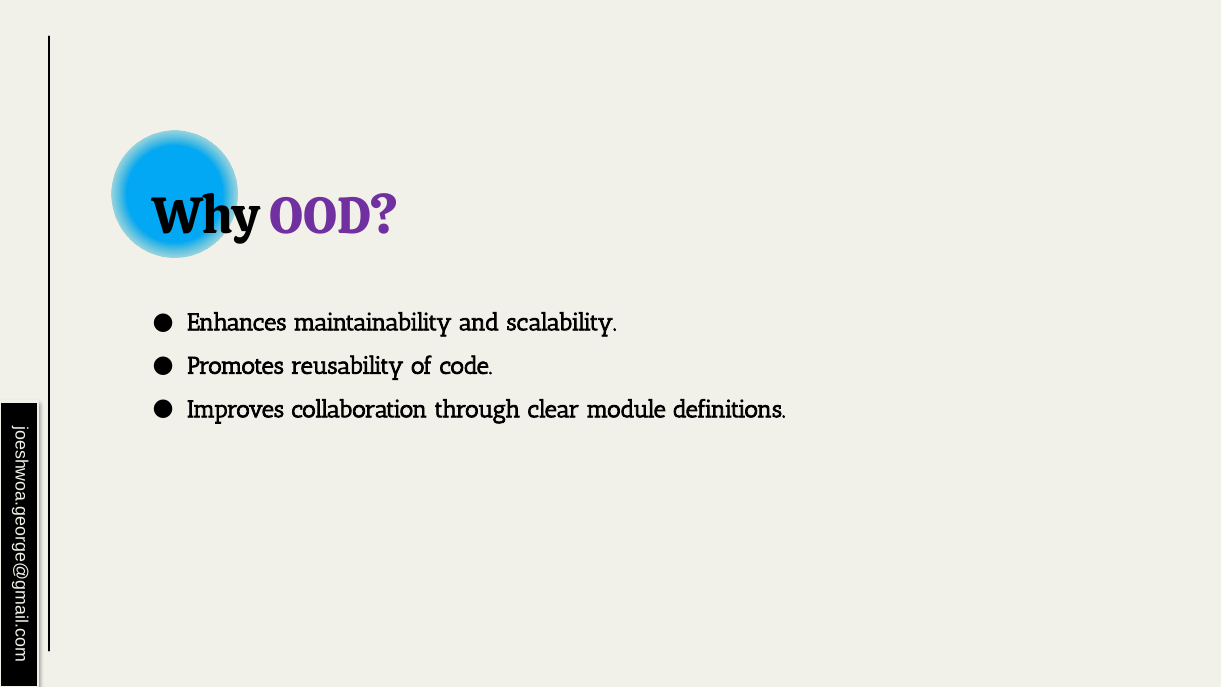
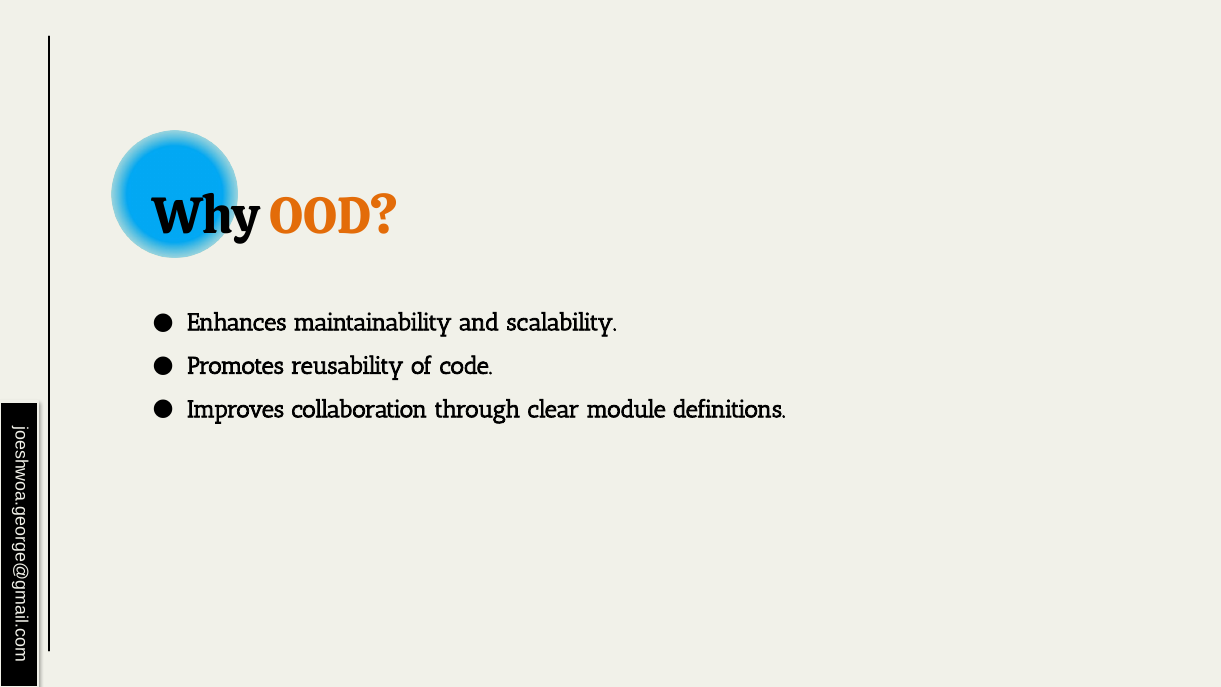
OOD colour: purple -> orange (334, 216)
